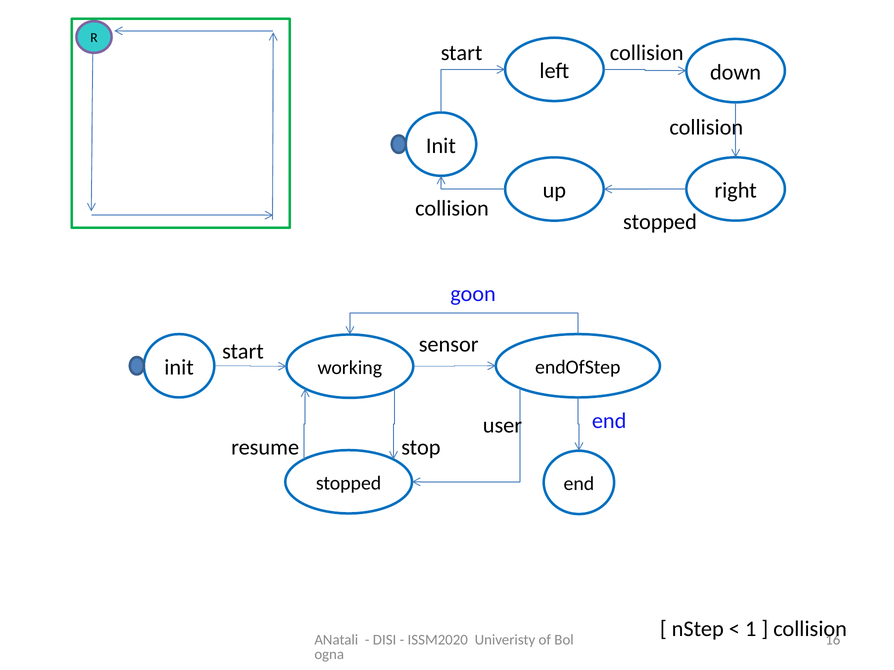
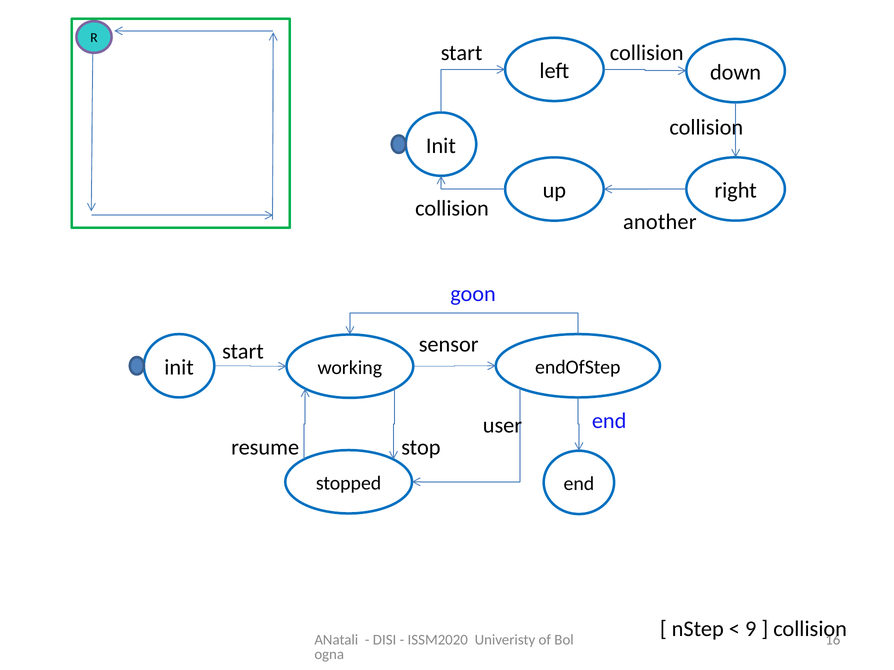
stopped: stopped -> another (660, 222)
1: 1 -> 9 (751, 629)
